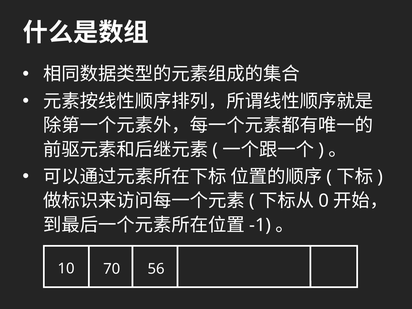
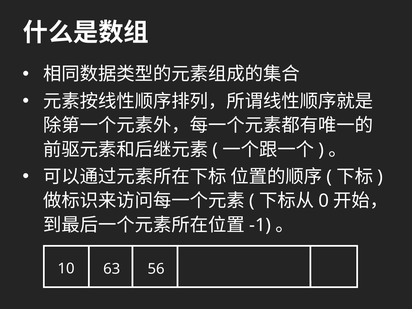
70: 70 -> 63 (112, 269)
